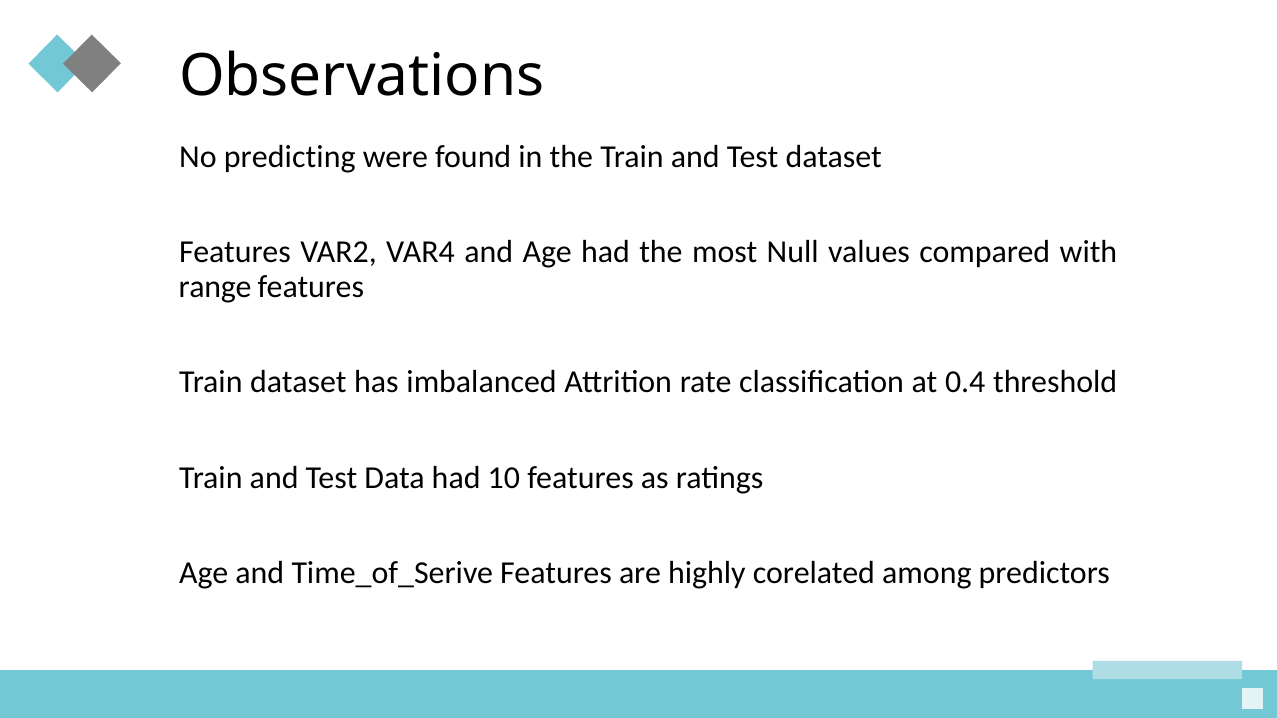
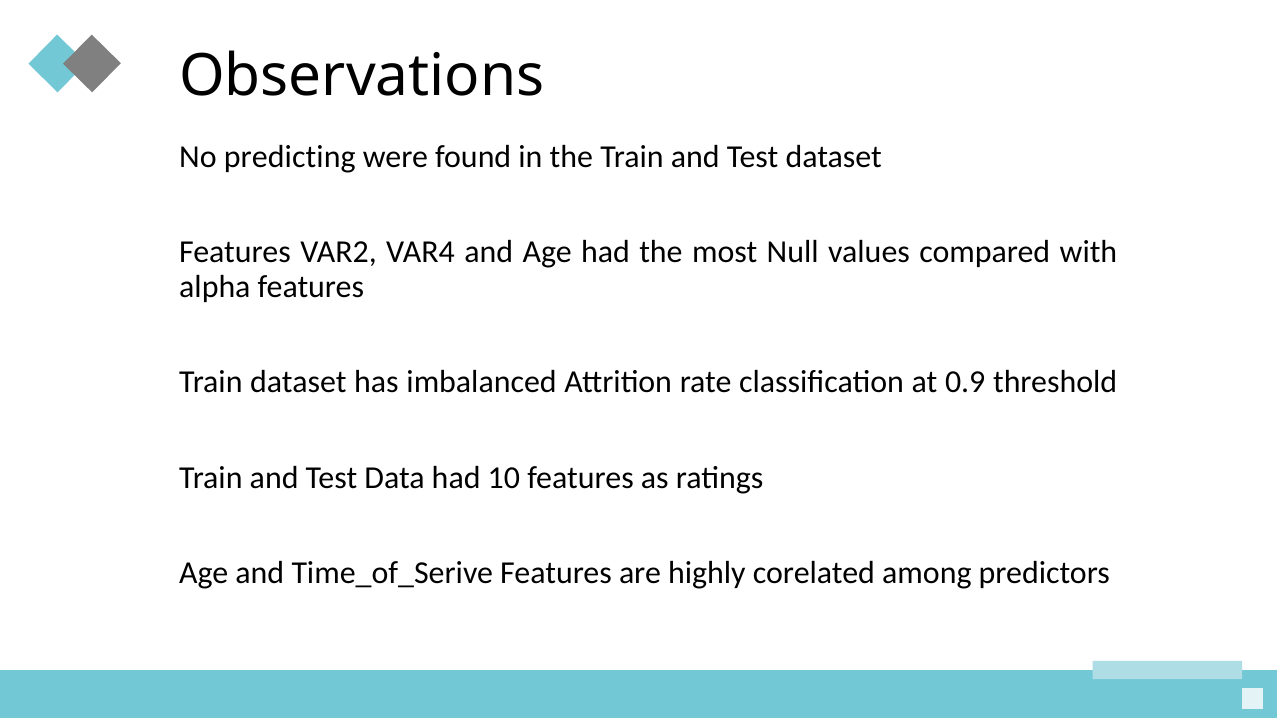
range: range -> alpha (215, 287)
0.4: 0.4 -> 0.9 (965, 382)
